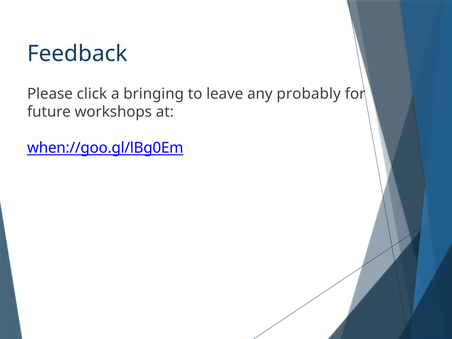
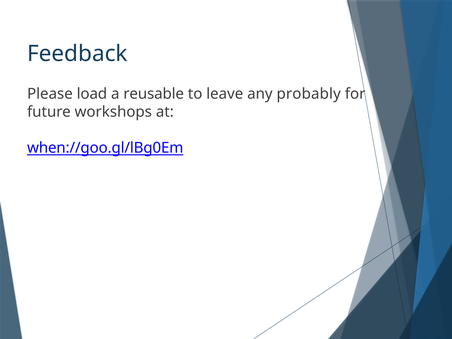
click: click -> load (92, 94)
bringing: bringing -> reusable (154, 94)
